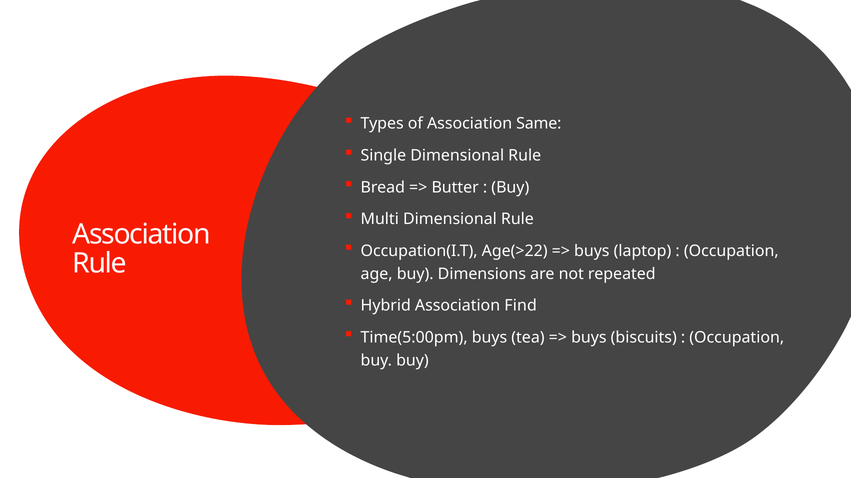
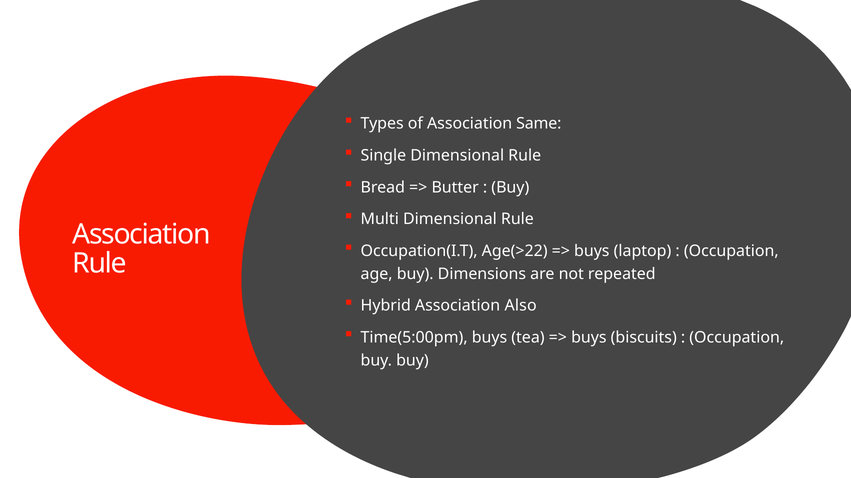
Find: Find -> Also (521, 306)
